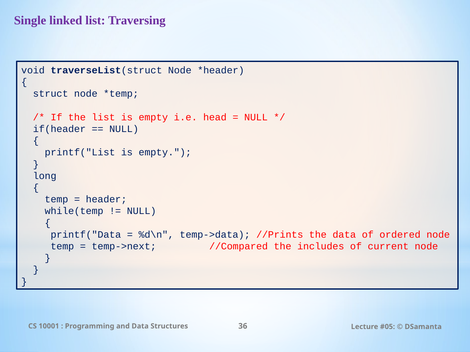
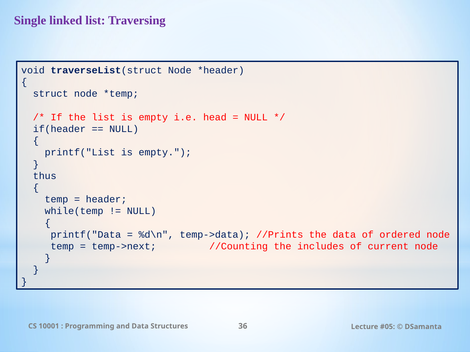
long: long -> thus (45, 176)
//Compared: //Compared -> //Counting (239, 247)
